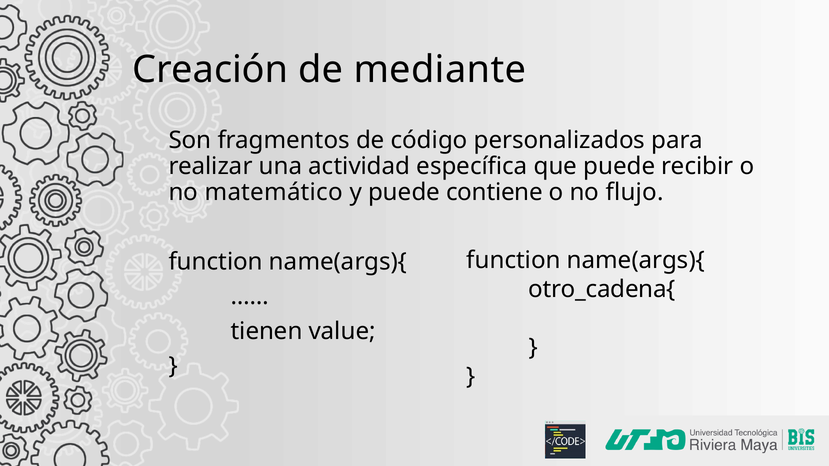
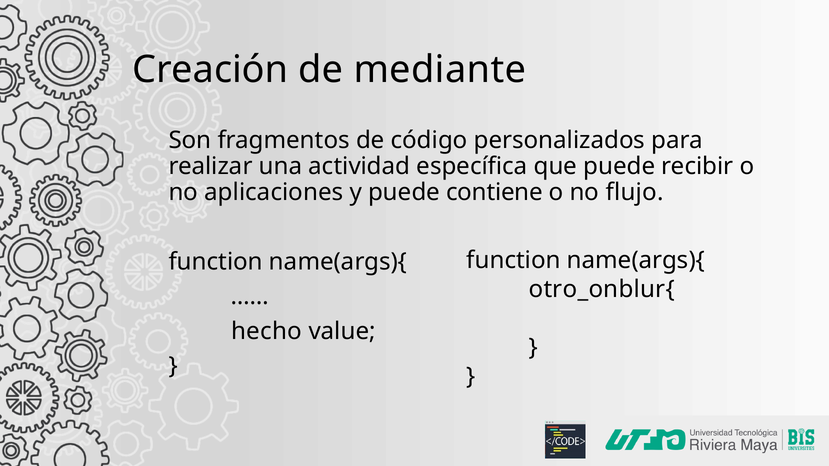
matemático: matemático -> aplicaciones (274, 192)
otro_cadena{: otro_cadena{ -> otro_onblur{ (602, 289)
tienen: tienen -> hecho (266, 331)
